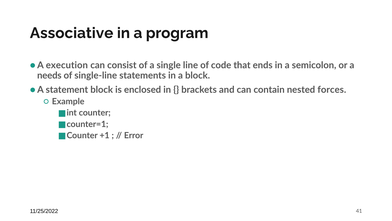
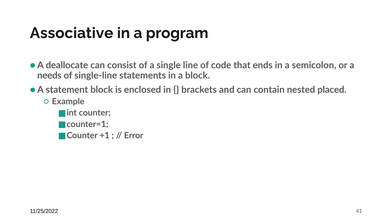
execution: execution -> deallocate (67, 65)
forces: forces -> placed (332, 90)
